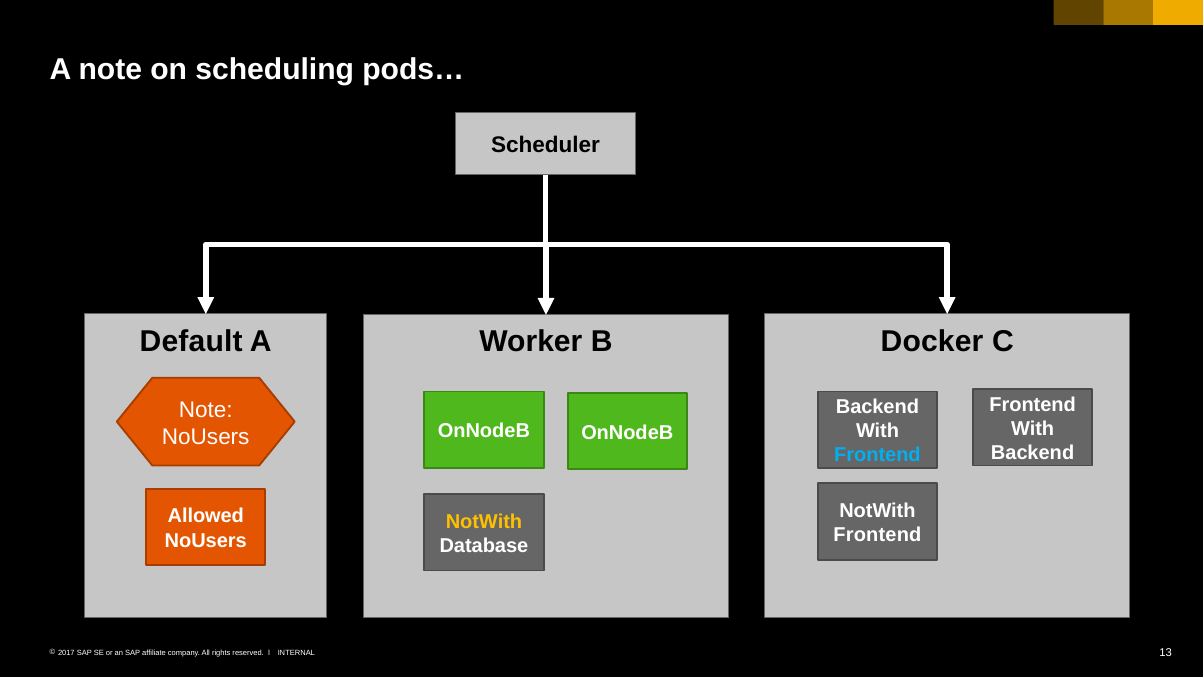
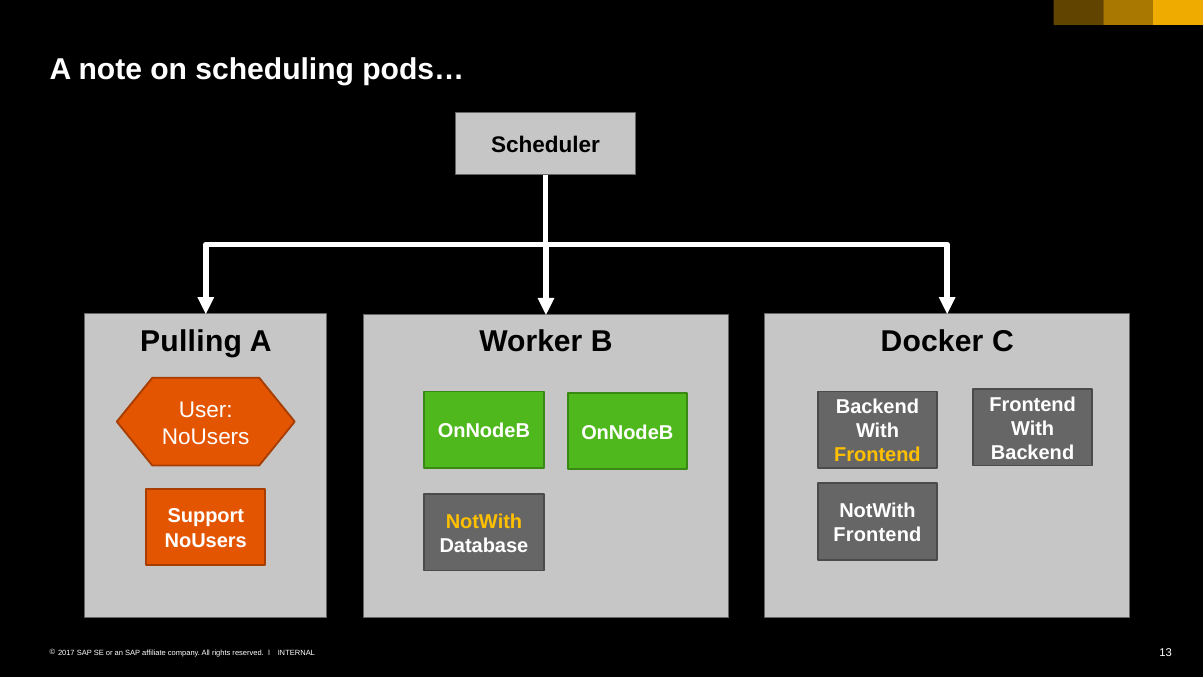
Default: Default -> Pulling (191, 341)
Note: Note -> User (206, 409)
Frontend colour: light blue -> yellow (877, 455)
Allowed: Allowed -> Support (206, 516)
